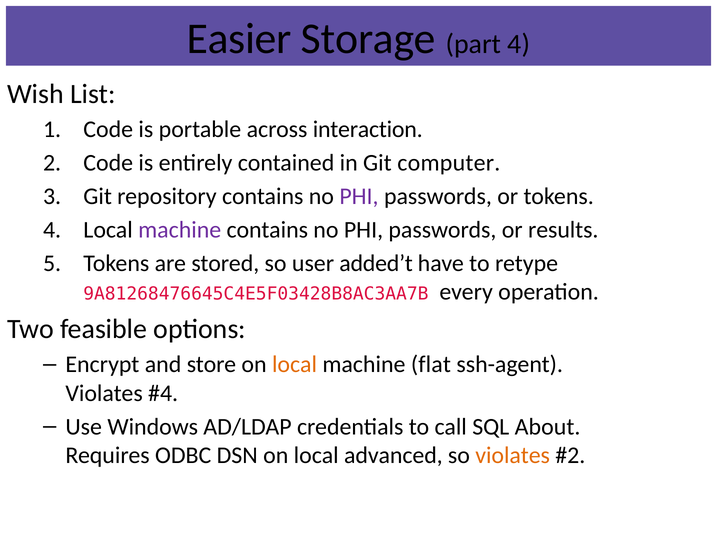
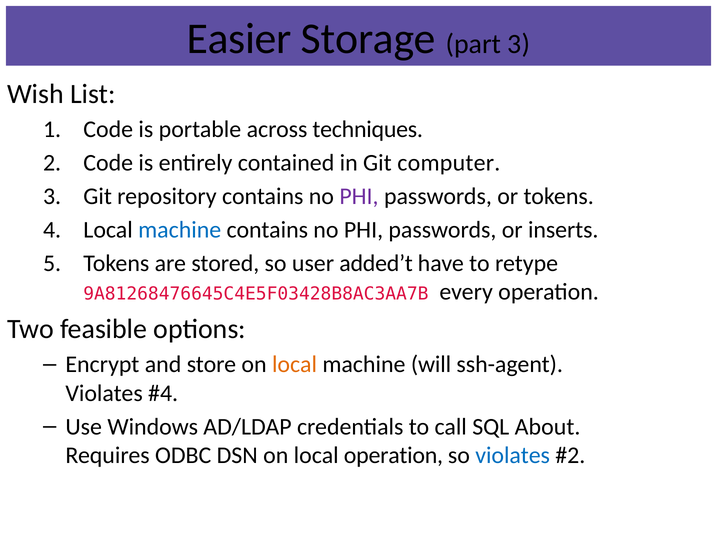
part 4: 4 -> 3 (519, 44)
interaction: interaction -> techniques (368, 129)
machine colour: purple -> blue (180, 230)
results: results -> inserts (563, 230)
flat: flat -> will (431, 364)
local advanced: advanced -> operation (393, 455)
violates colour: orange -> blue (513, 455)
